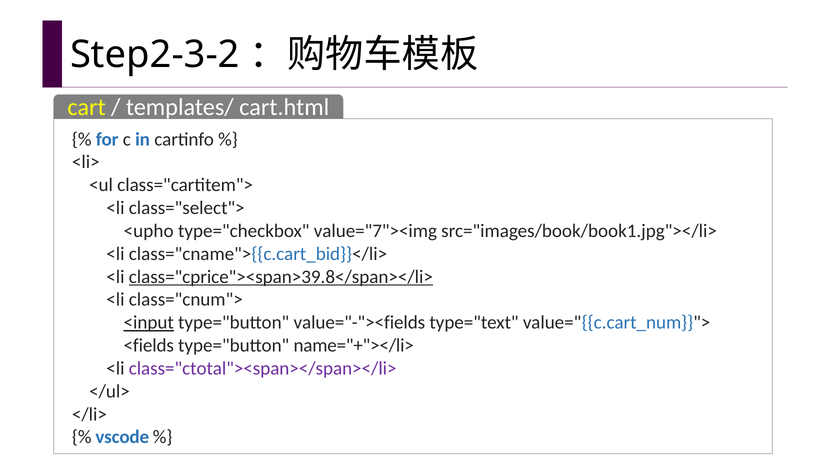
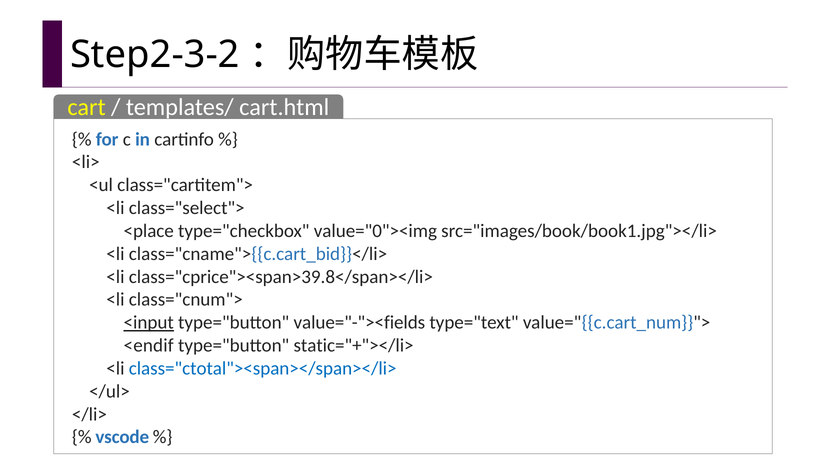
<upho: <upho -> <place (149, 231)
value="7"><img: value="7"><img -> value="0"><img (375, 231)
class="cprice"><span>39.8</span></li> underline: present -> none (281, 276)
<fields: <fields -> <endif (149, 345)
name="+"></li>: name="+"></li> -> static="+"></li> (354, 345)
class="ctotal"><span></span></li> colour: purple -> blue (263, 368)
